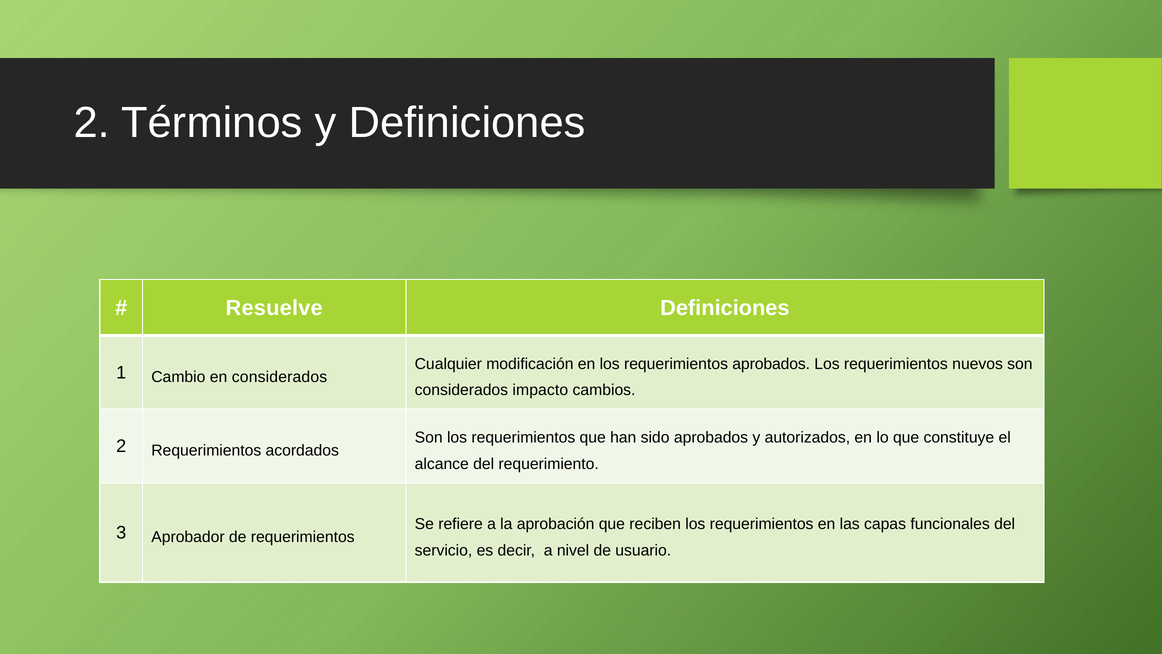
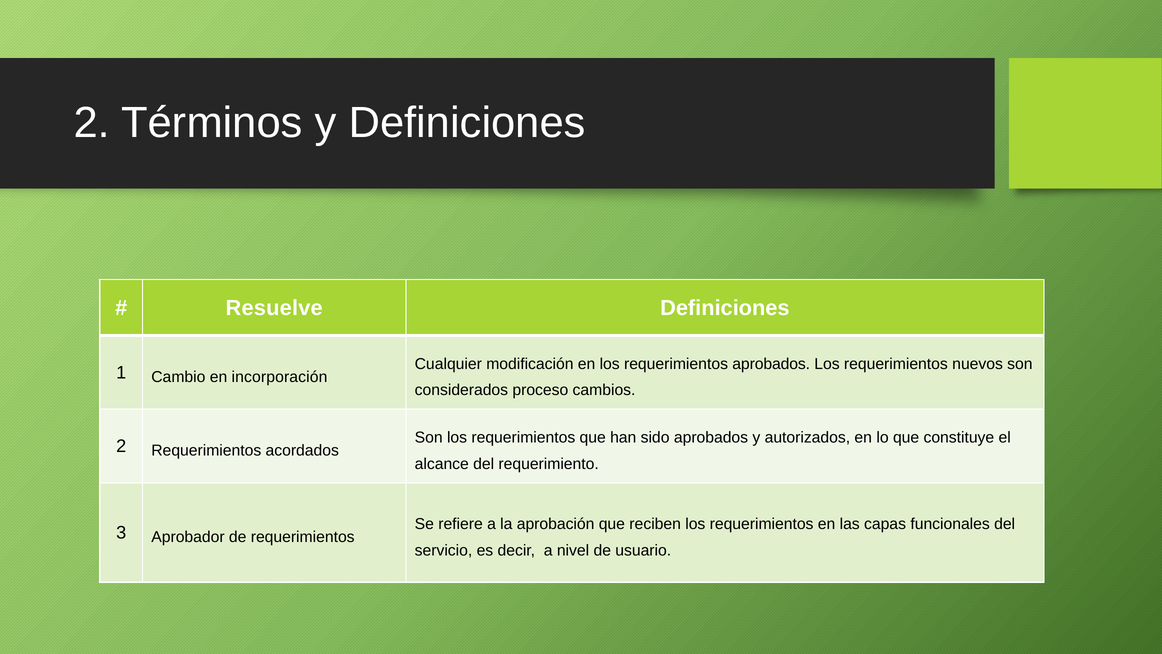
en considerados: considerados -> incorporación (280, 377)
impacto: impacto -> proceso (540, 390)
